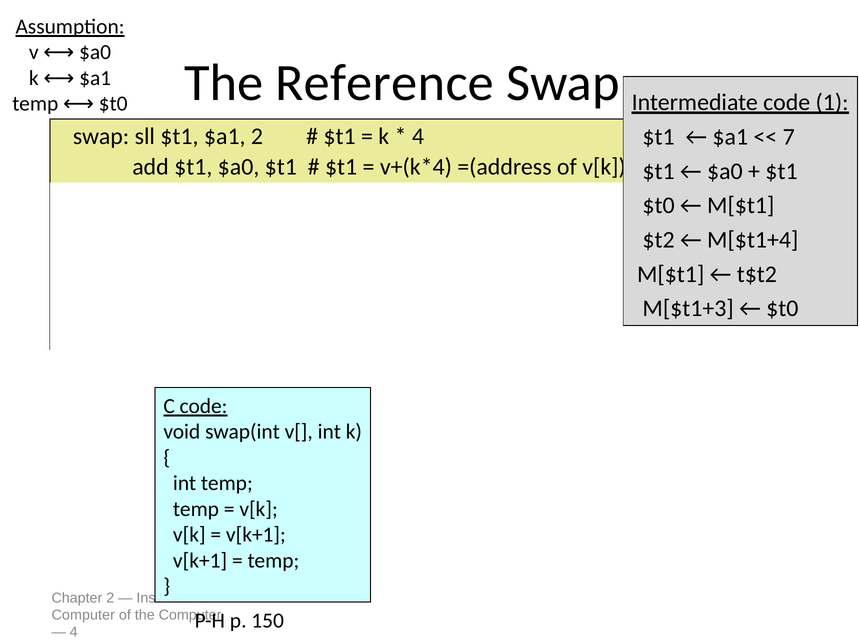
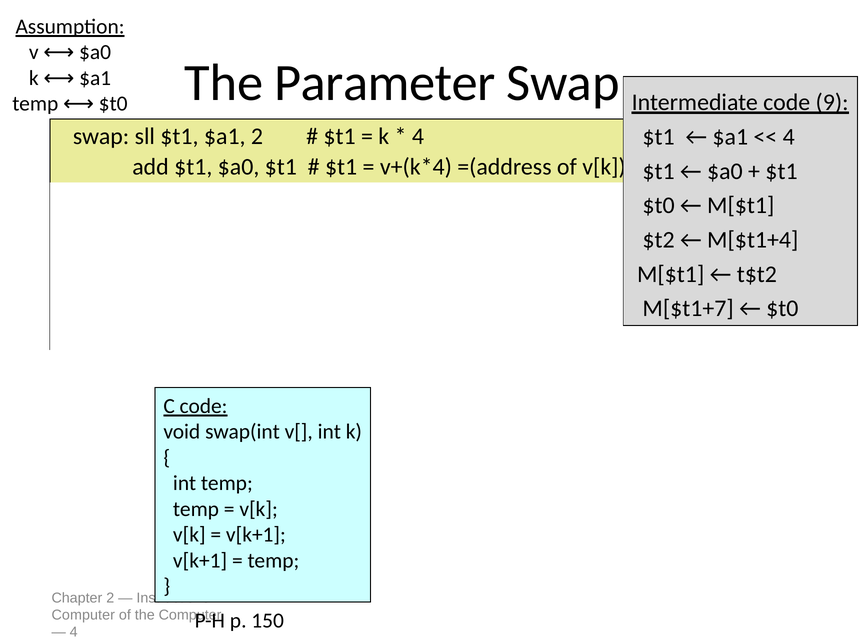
Reference: Reference -> Parameter (385, 83)
code 1: 1 -> 9 (832, 103)
7: 7 -> 4 (789, 137)
M[$t1+3: M[$t1+3 -> M[$t1+7 (688, 309)
